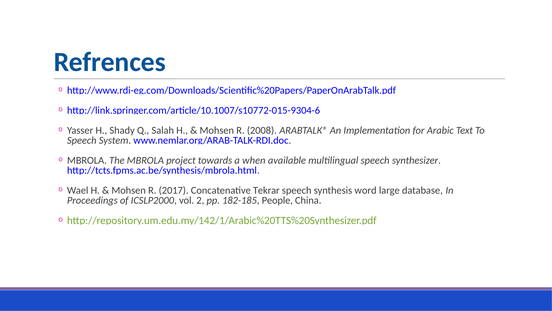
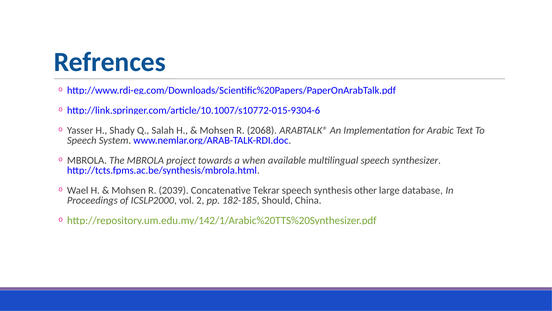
2008: 2008 -> 2068 (262, 130)
2017: 2017 -> 2039 (174, 190)
word: word -> other (366, 190)
People: People -> Should (277, 200)
